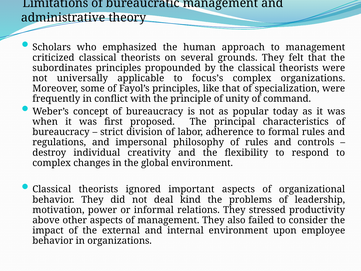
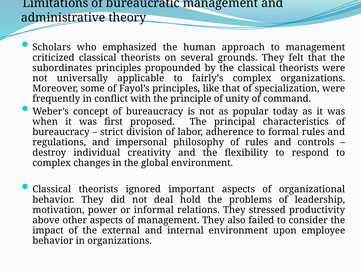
focus’s: focus’s -> fairly’s (208, 78)
kind: kind -> hold (190, 199)
